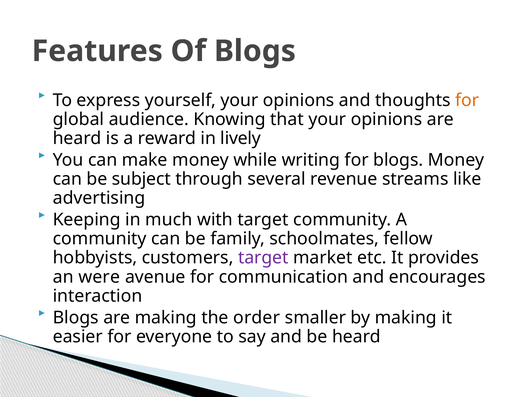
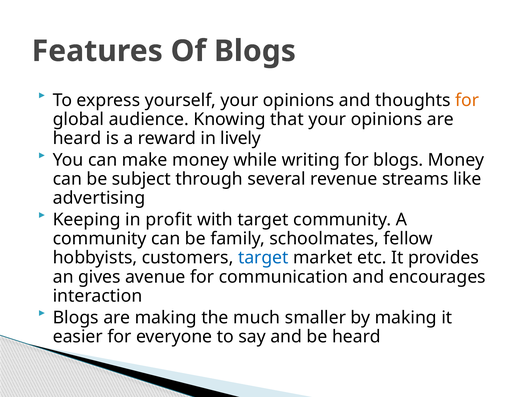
much: much -> profit (169, 220)
target colour: purple -> blue (263, 258)
were: were -> gives (99, 277)
order: order -> much (257, 317)
